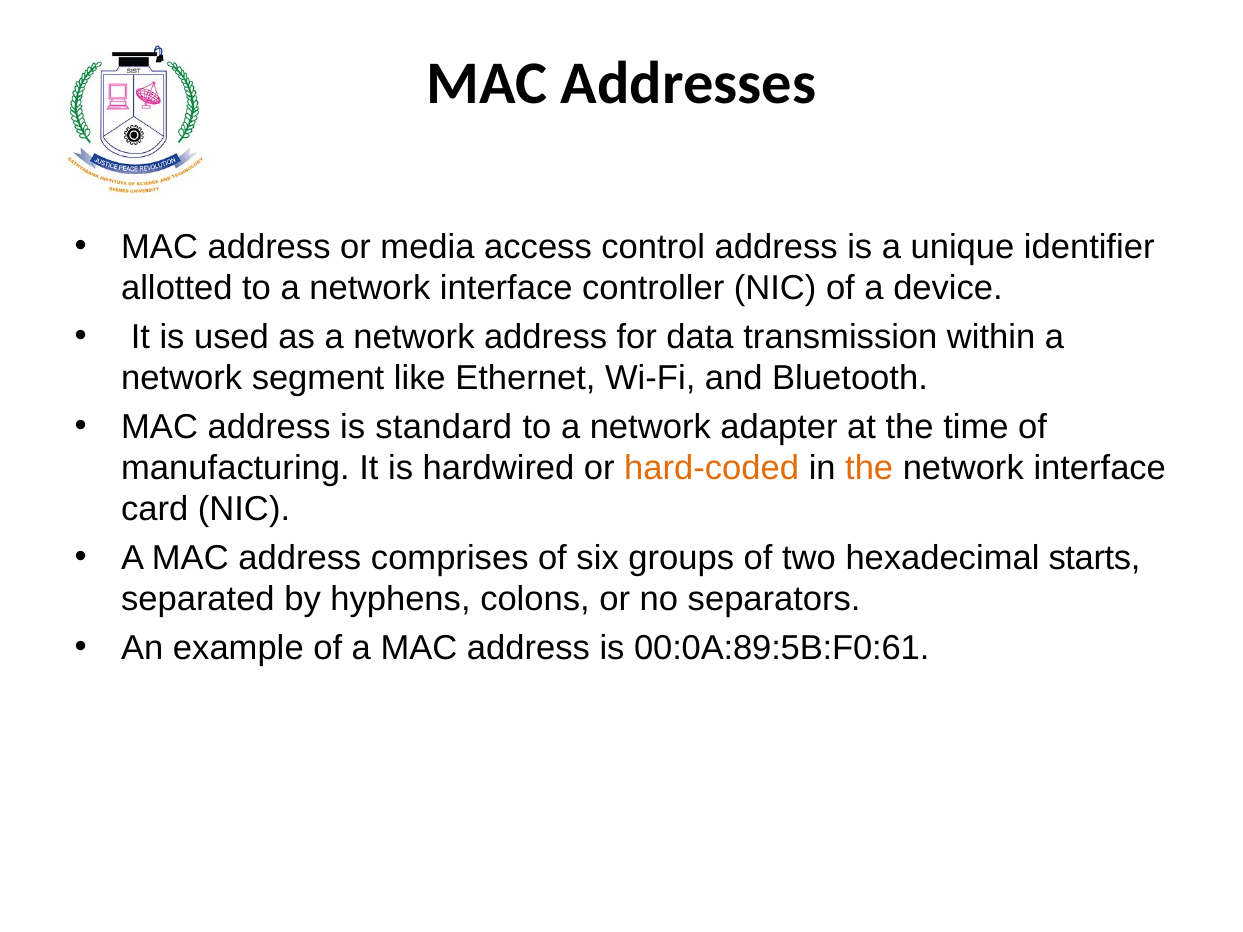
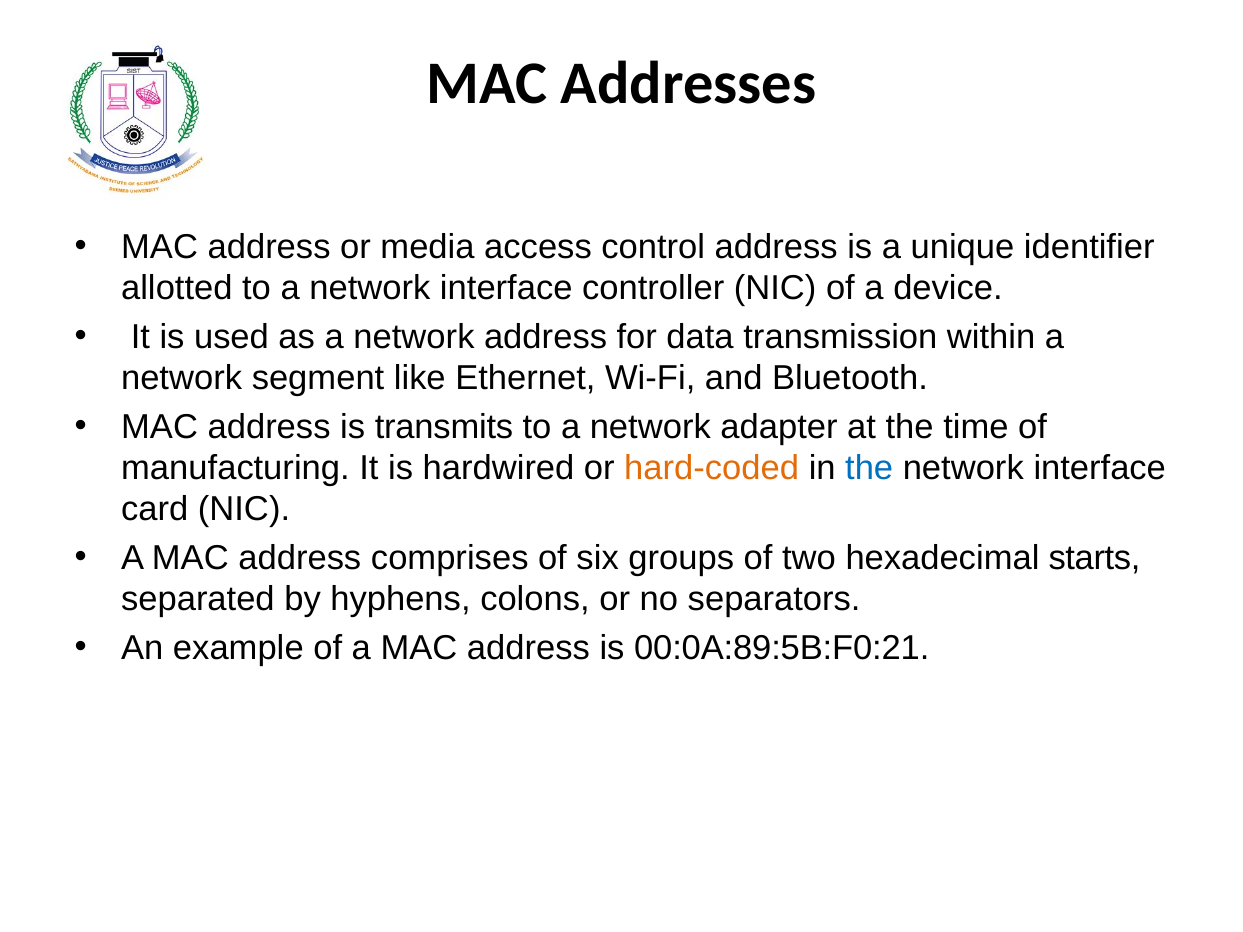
standard: standard -> transmits (444, 427)
the colour: orange -> blue (869, 468)
00:0A:89:5B:F0:61: 00:0A:89:5B:F0:61 -> 00:0A:89:5B:F0:21 (782, 648)
